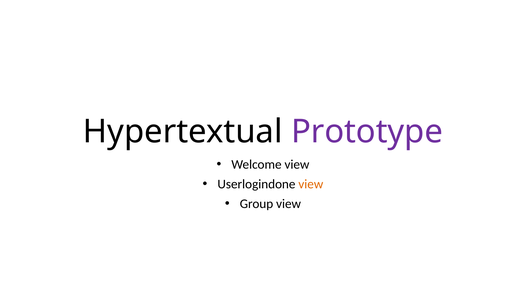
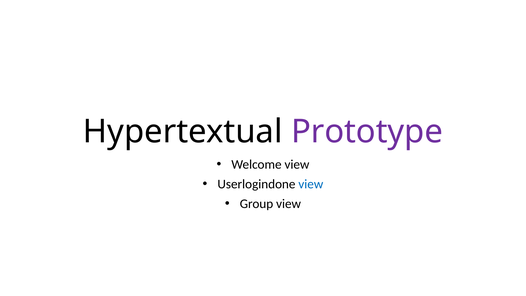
view colour: orange -> blue (311, 184)
